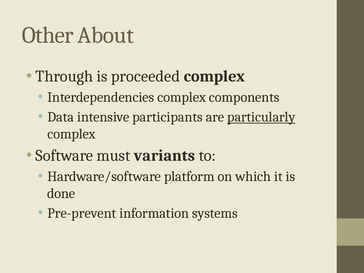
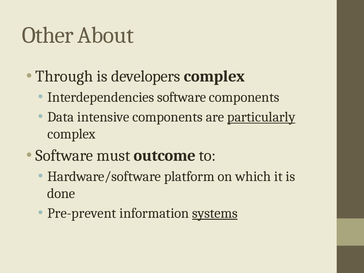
proceeded: proceeded -> developers (146, 76)
Interdependencies complex: complex -> software (182, 97)
intensive participants: participants -> components (168, 117)
variants: variants -> outcome (165, 156)
systems underline: none -> present (215, 213)
